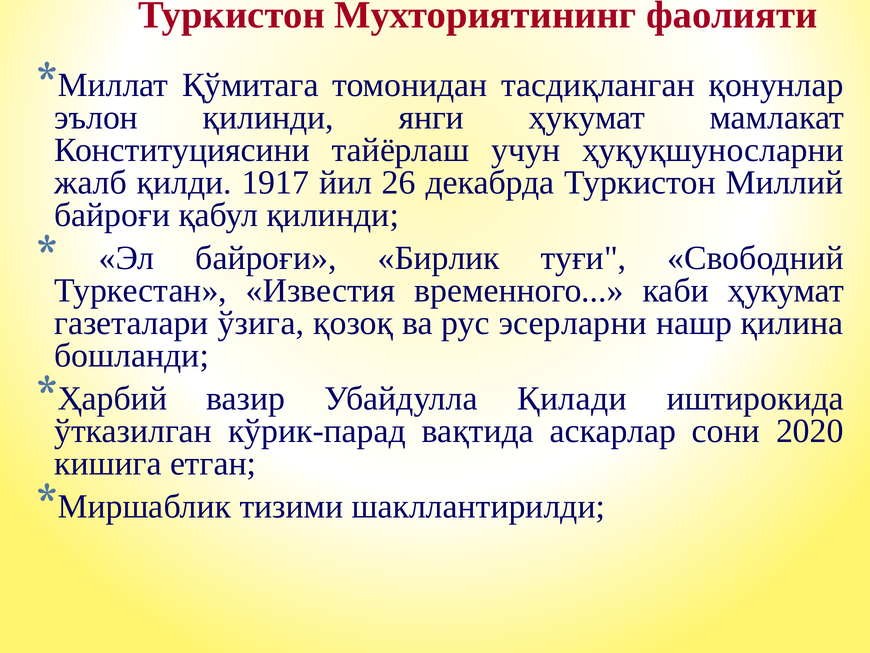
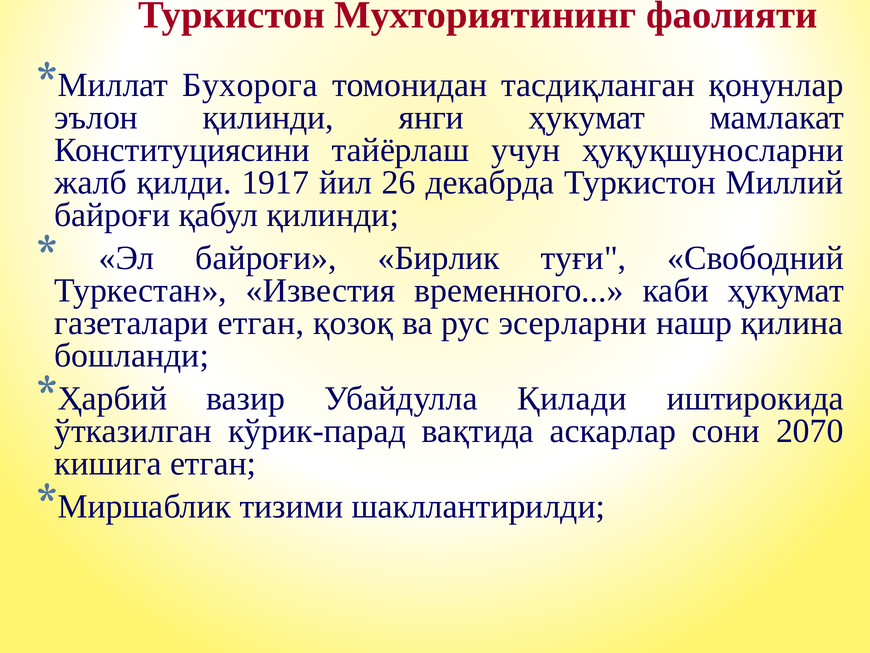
Қўмитага: Қўмитага -> Бухорога (250, 85)
газеталари ўзига: ўзига -> етган (261, 323)
2020: 2020 -> 2070 (810, 431)
